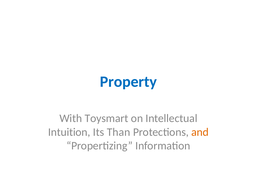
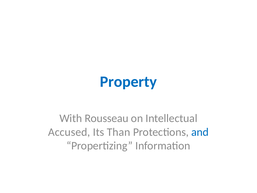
Toysmart: Toysmart -> Rousseau (107, 118)
Intuition: Intuition -> Accused (69, 132)
and colour: orange -> blue (200, 132)
